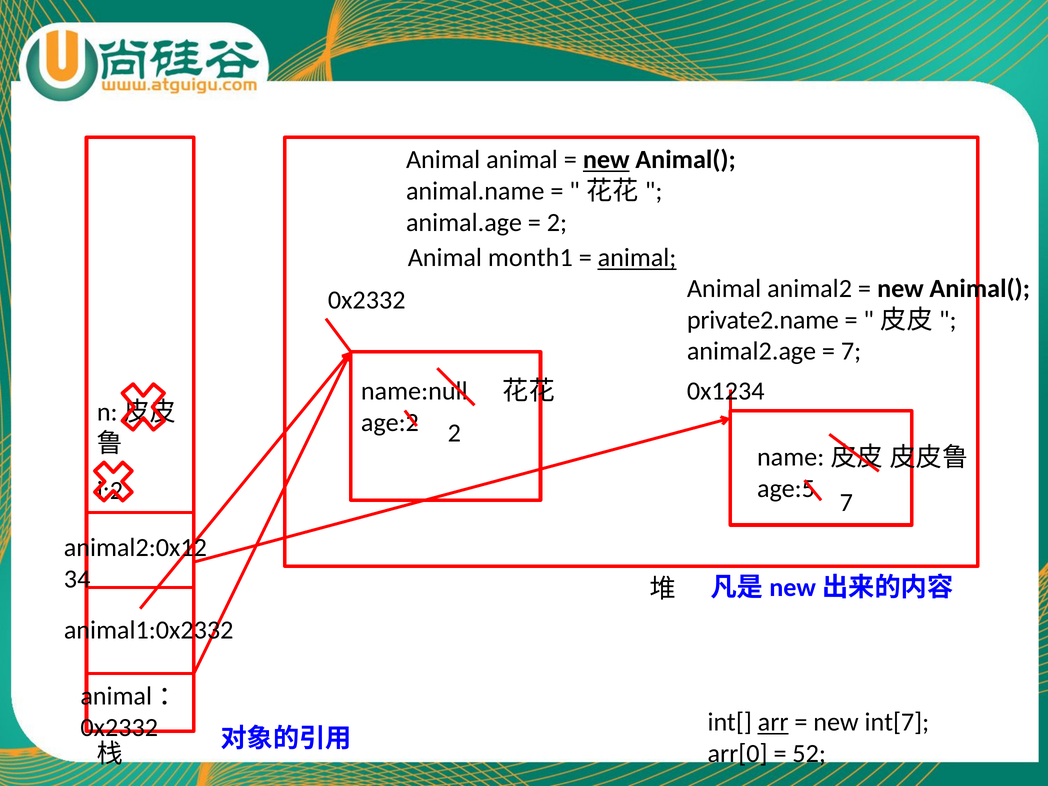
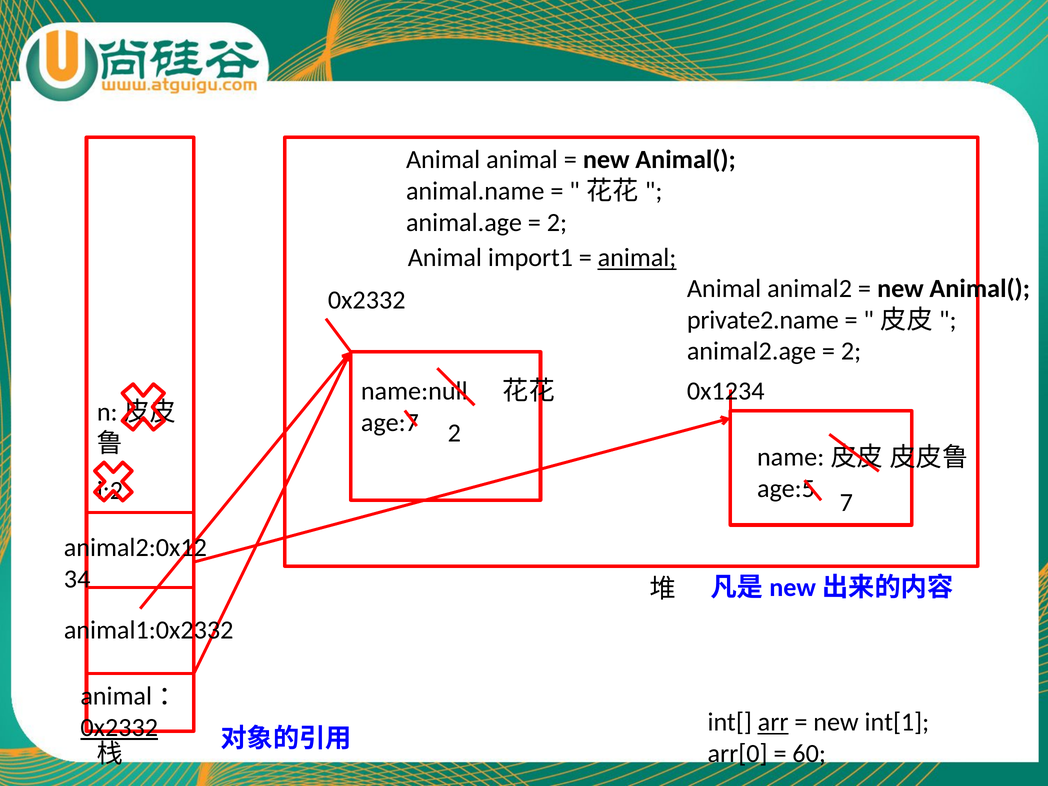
new underline: present -> none (606, 160)
month1: month1 -> import1 (530, 258)
7: 7 -> 2 (851, 351)
age:2: age:2 -> age:7 (390, 422)
int[7: int[7 -> int[1 (897, 722)
0x2332 underline: none -> present (119, 728)
52: 52 -> 60 (809, 754)
